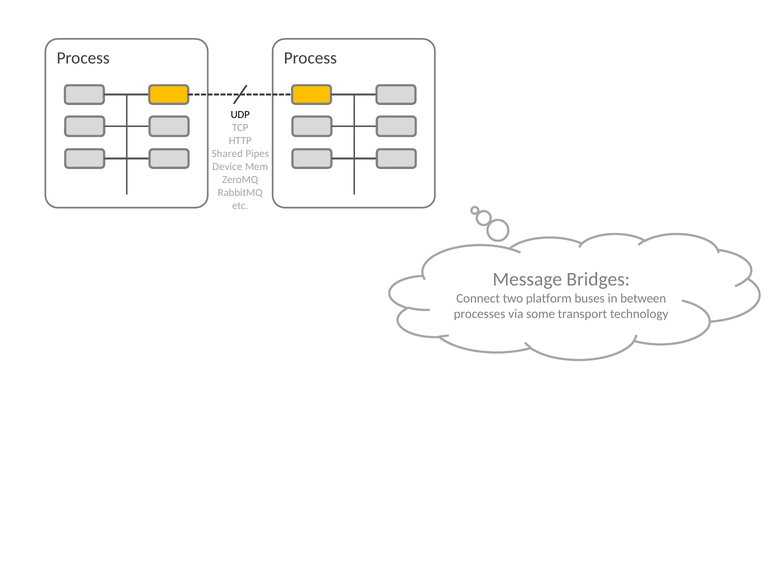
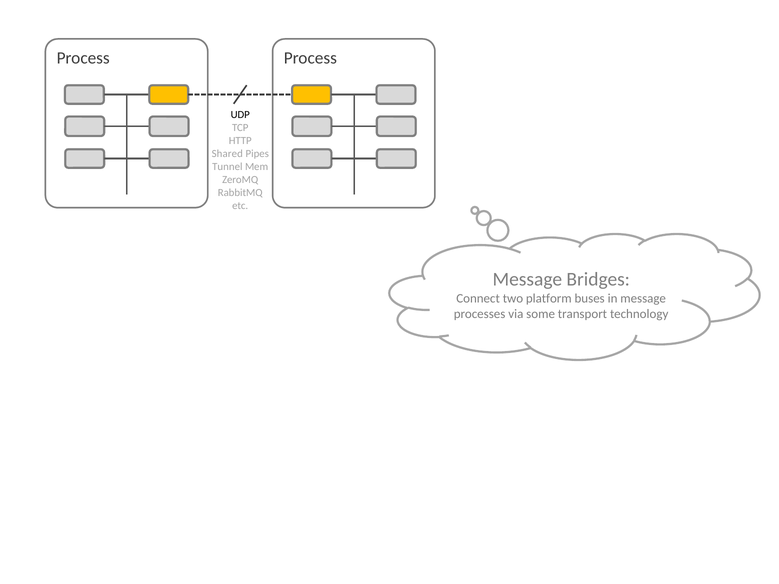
Device: Device -> Tunnel (227, 167)
in between: between -> message (643, 299)
